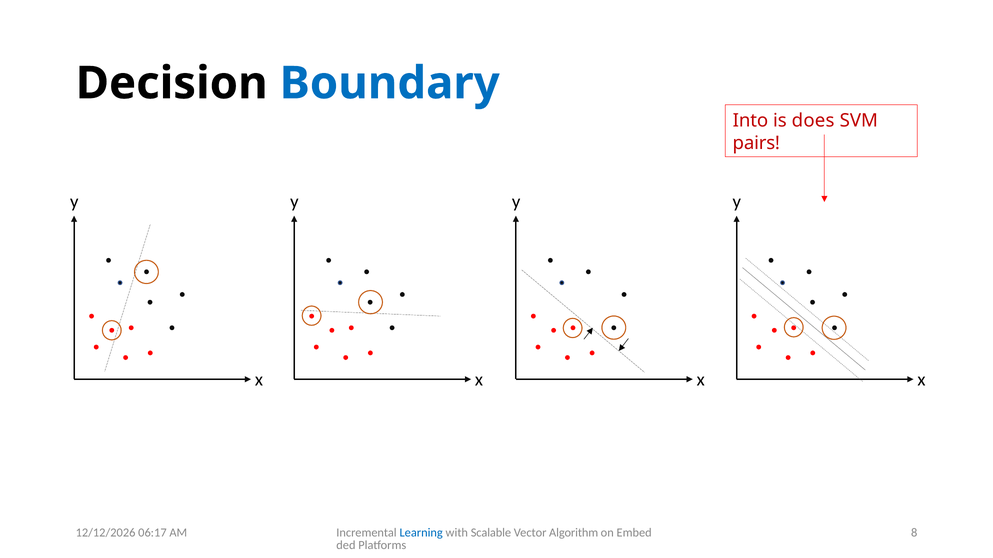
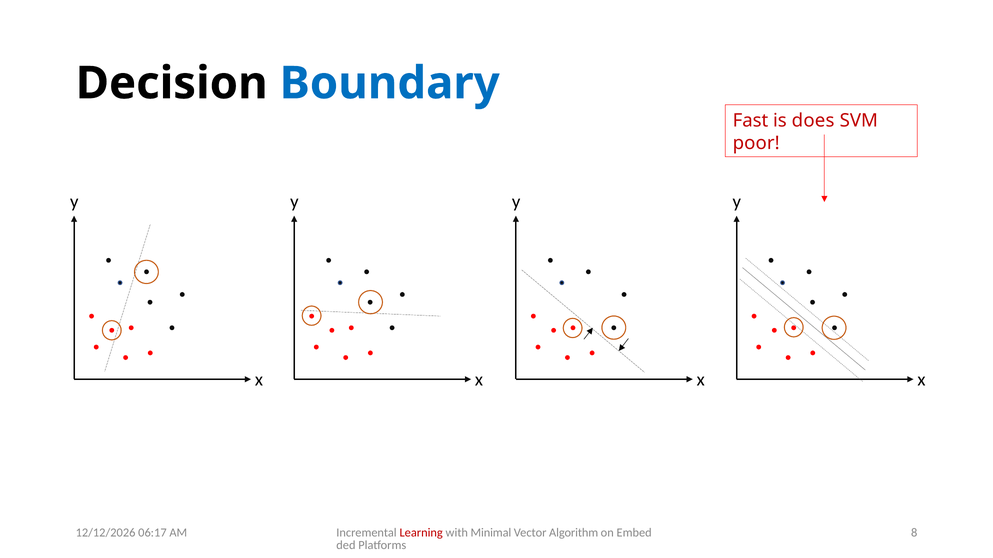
Into: Into -> Fast (750, 121)
pairs: pairs -> poor (756, 143)
Learning colour: blue -> red (421, 533)
Scalable: Scalable -> Minimal (491, 533)
